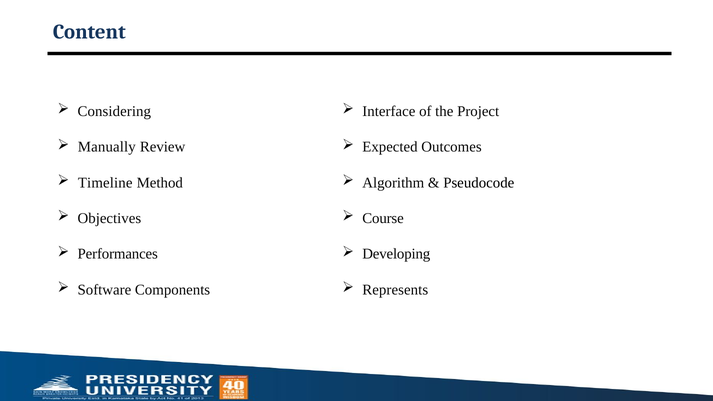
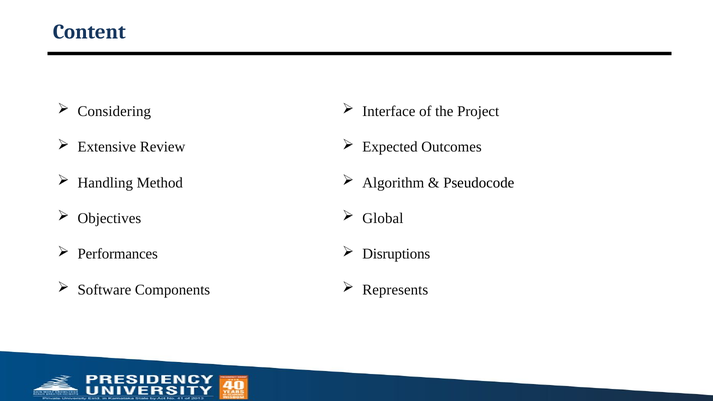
Manually: Manually -> Extensive (107, 147)
Timeline: Timeline -> Handling (105, 183)
Course: Course -> Global (383, 218)
Developing: Developing -> Disruptions (396, 254)
